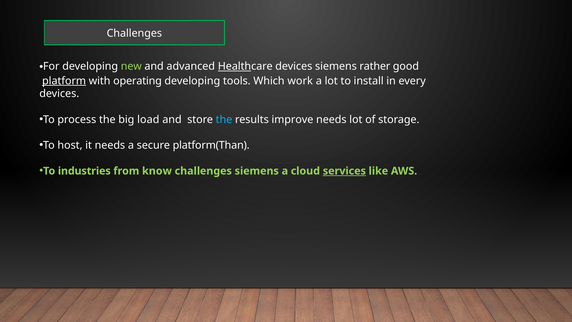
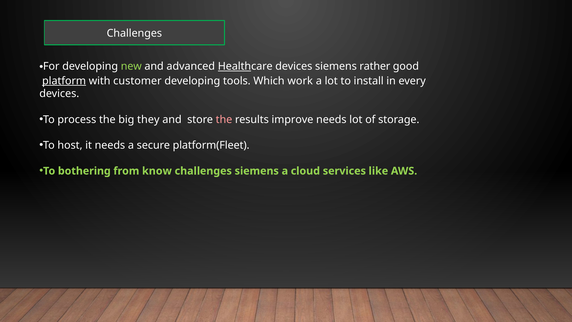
operating: operating -> customer (137, 81)
load: load -> they (148, 119)
the colour: light blue -> pink (224, 119)
platform(Than: platform(Than -> platform(Fleet (211, 145)
industries: industries -> bothering (84, 171)
services underline: present -> none (344, 171)
